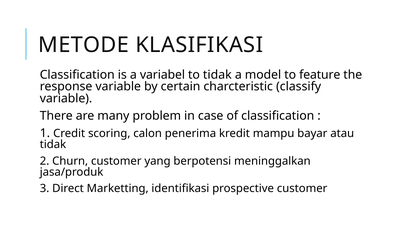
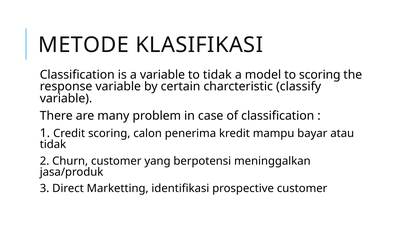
a variabel: variabel -> variable (162, 75)
to feature: feature -> scoring (320, 75)
